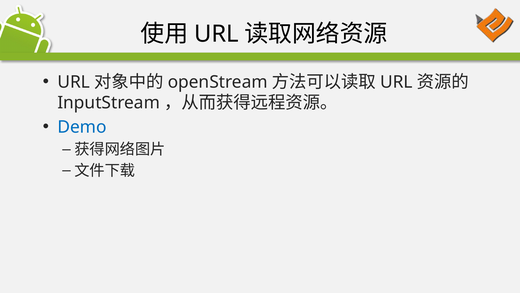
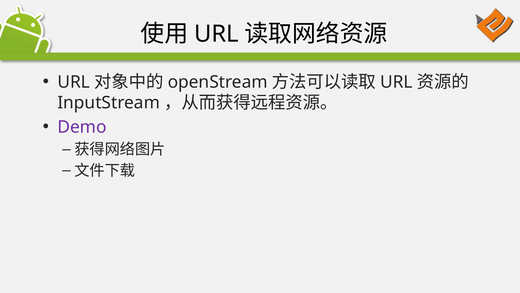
Demo colour: blue -> purple (82, 127)
